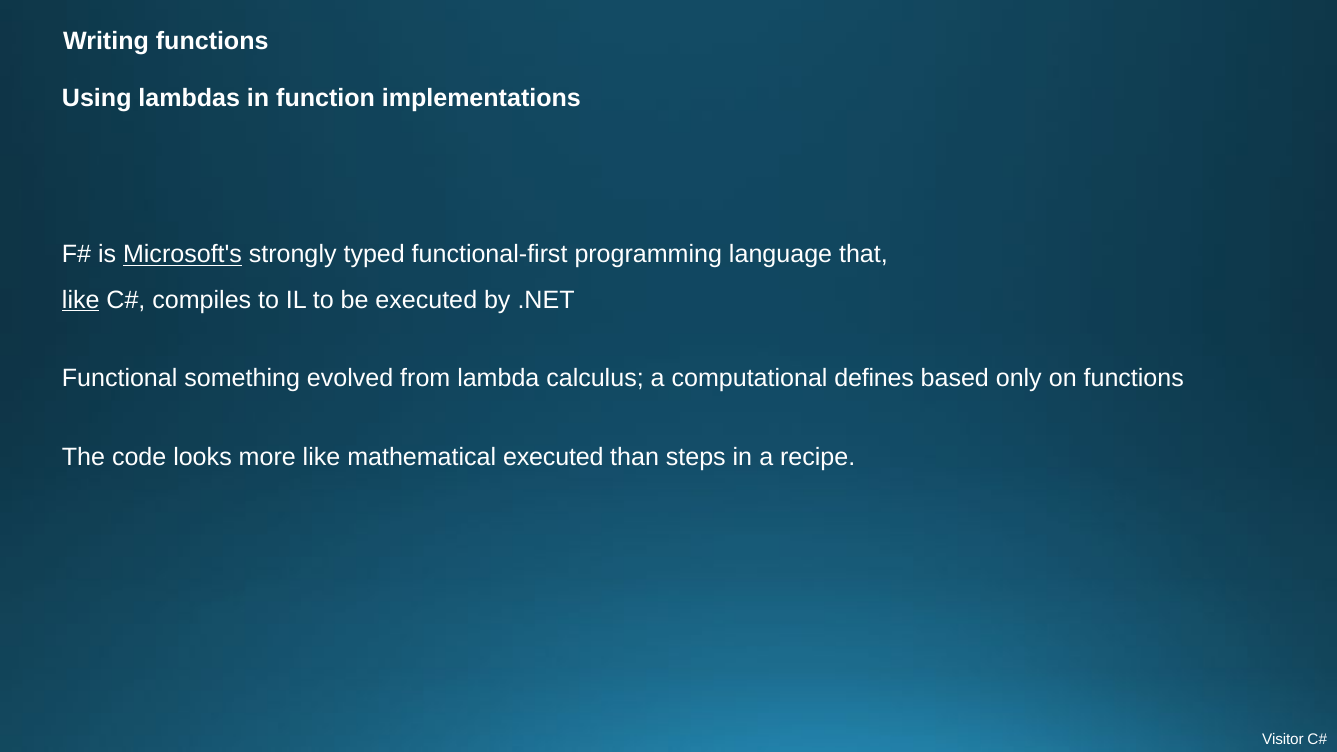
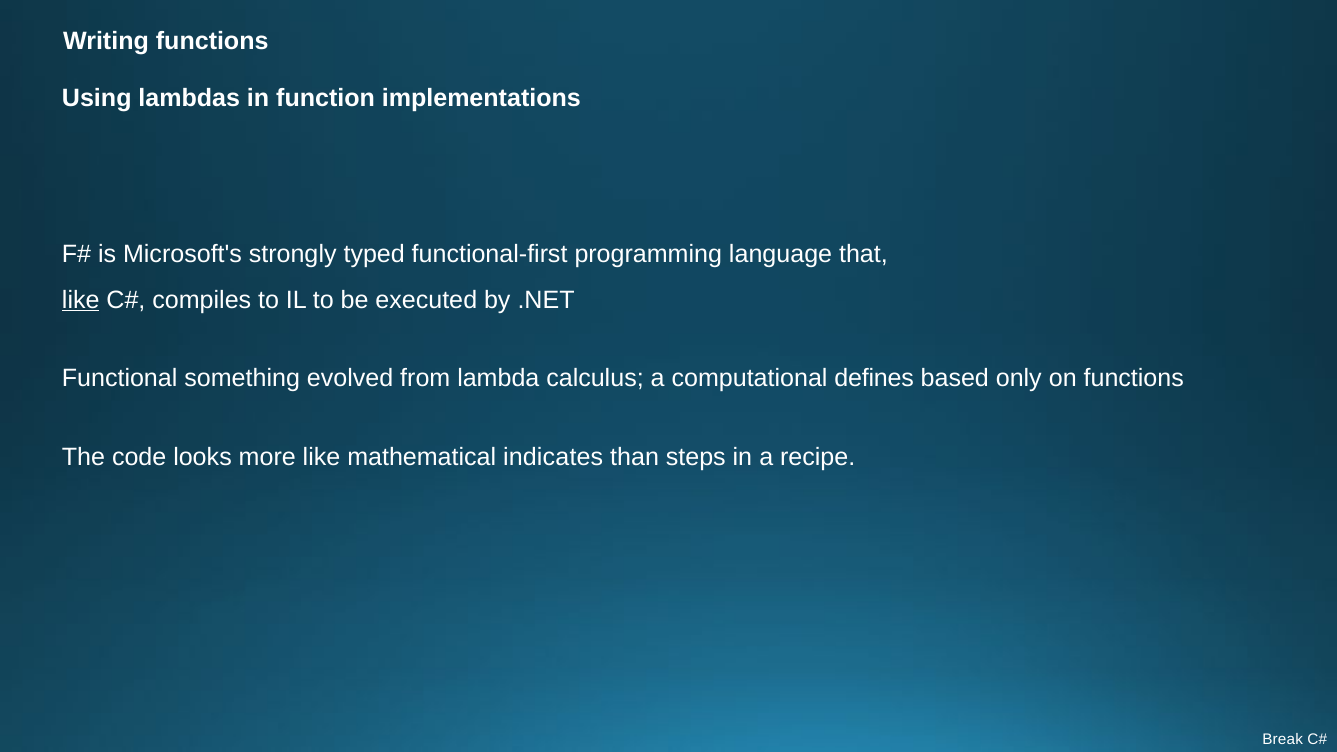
Microsoft's underline: present -> none (182, 255)
mathematical executed: executed -> indicates (553, 457)
Visitor: Visitor -> Break (1283, 740)
